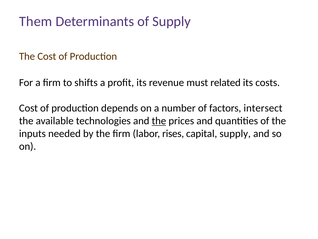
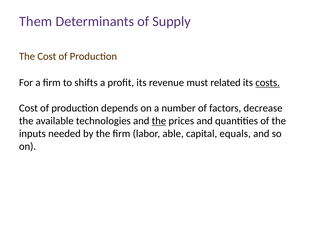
costs underline: none -> present (268, 83)
intersect: intersect -> decrease (263, 108)
rises: rises -> able (173, 133)
capital supply: supply -> equals (235, 133)
